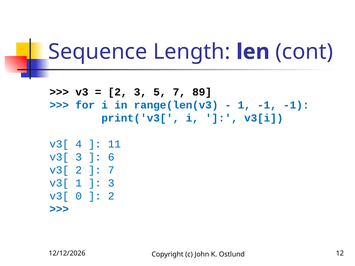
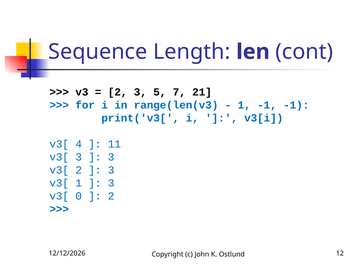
89: 89 -> 21 (202, 92)
6: 6 -> 3 (111, 157)
7: 7 -> 3 (111, 170)
